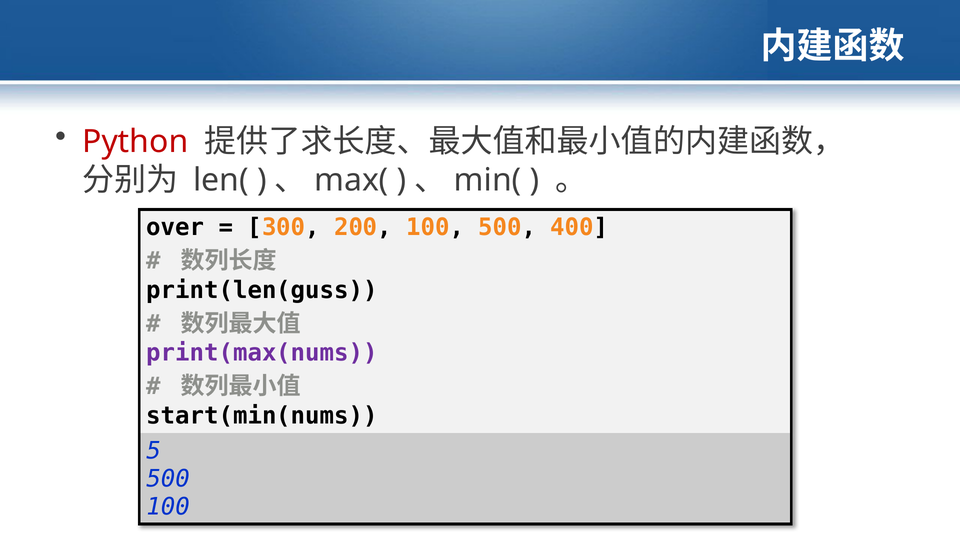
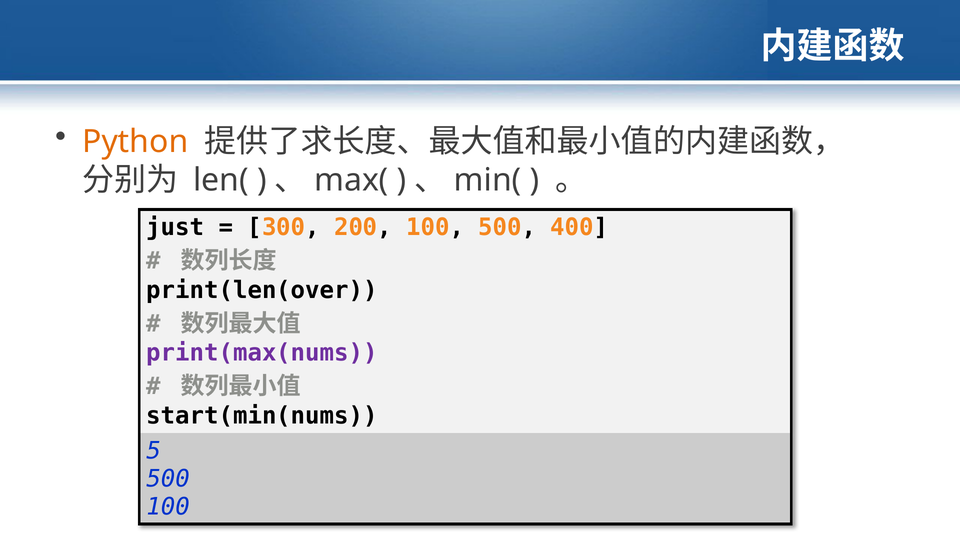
Python colour: red -> orange (135, 142)
over: over -> just (175, 227)
print(len(guss: print(len(guss -> print(len(over (262, 290)
